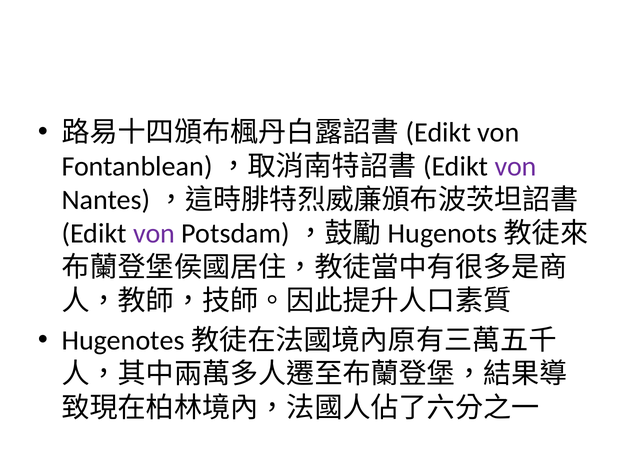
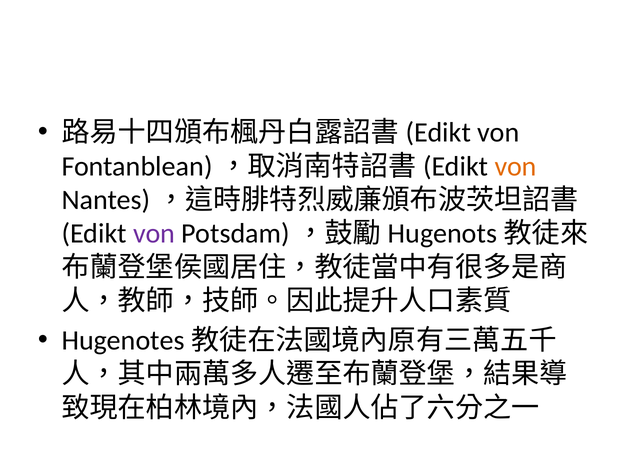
von colour: purple -> orange (516, 166)
